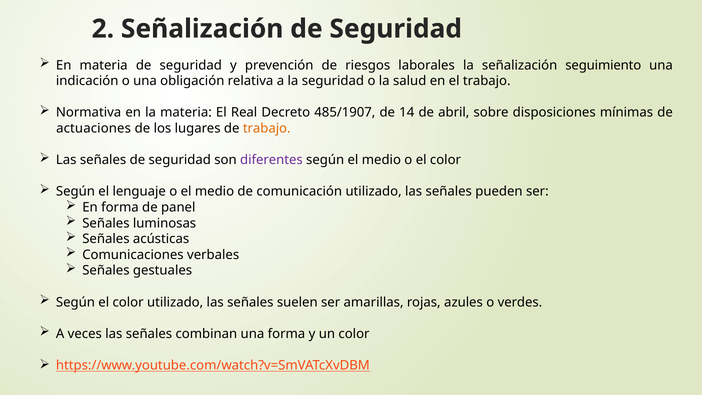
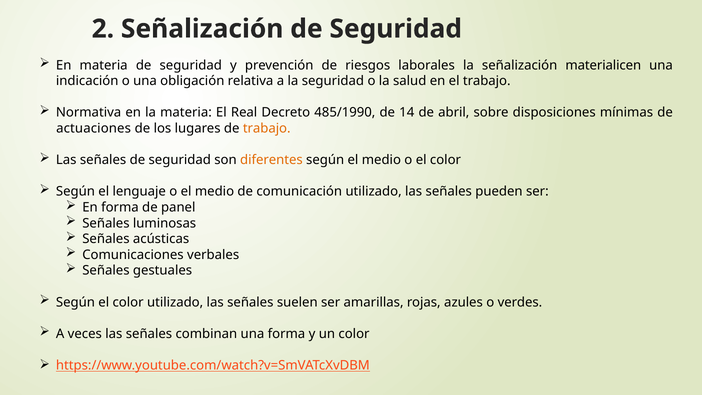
seguimiento: seguimiento -> materialicen (603, 65)
485/1907: 485/1907 -> 485/1990 (345, 113)
diferentes colour: purple -> orange (271, 160)
